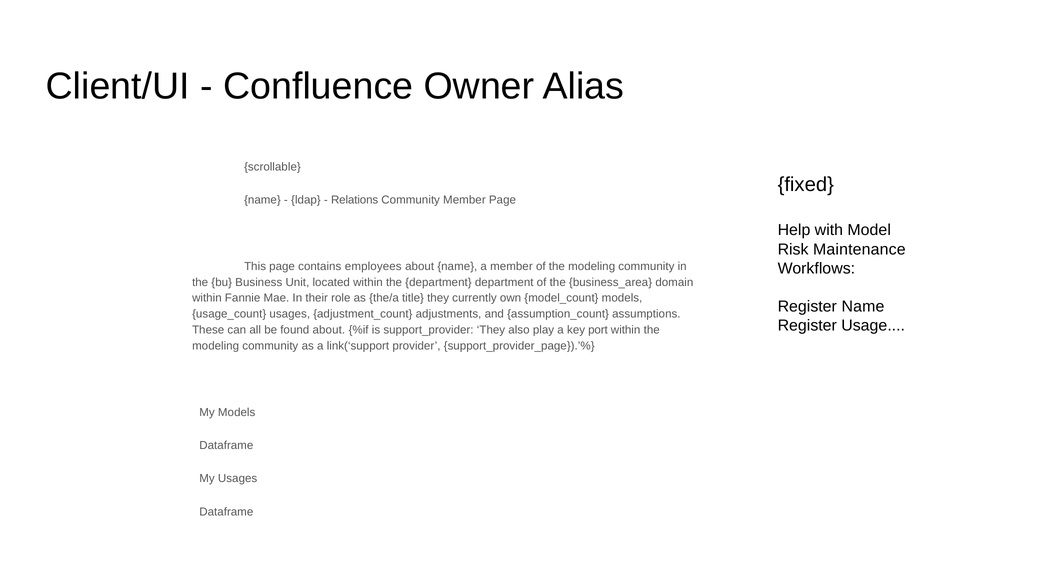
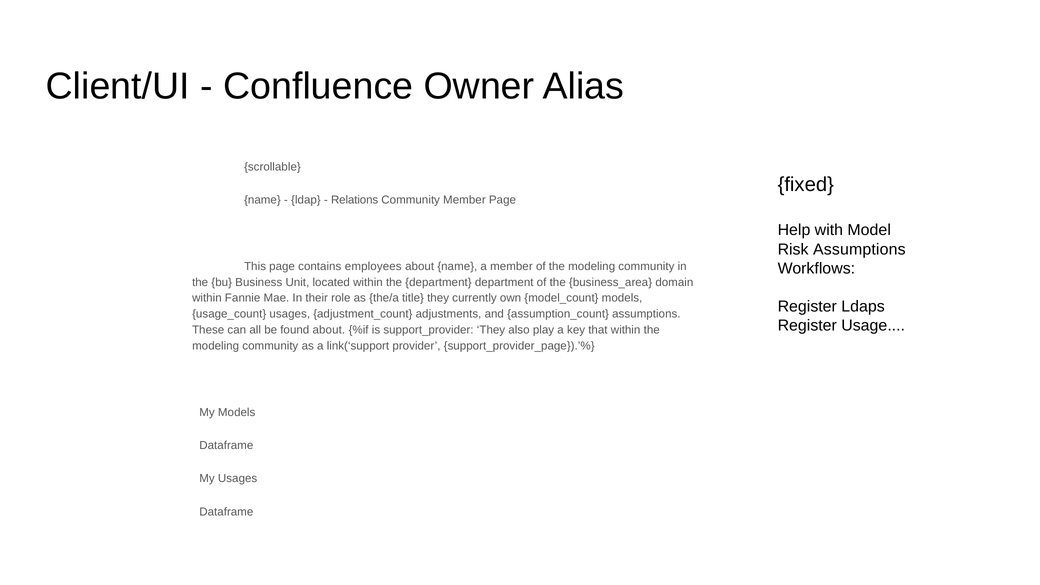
Risk Maintenance: Maintenance -> Assumptions (859, 249)
Register Name: Name -> Ldaps (863, 307)
port: port -> that (598, 330)
